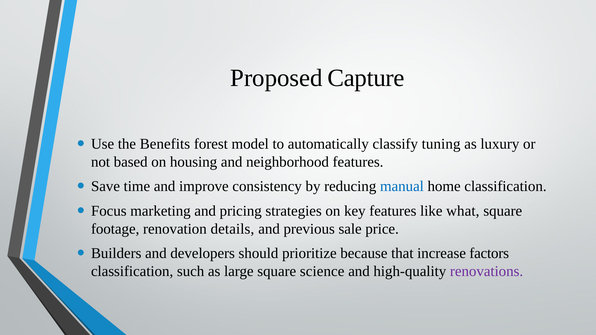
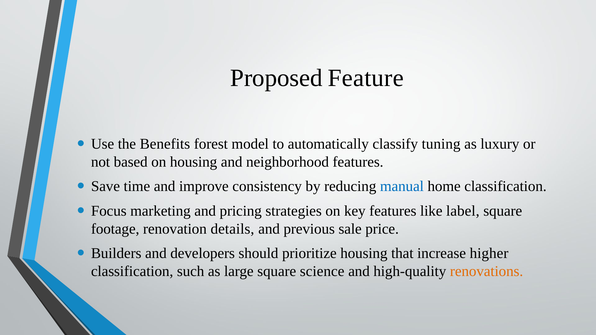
Capture: Capture -> Feature (366, 78)
what: what -> label (463, 211)
prioritize because: because -> housing (364, 254)
factors: factors -> higher (489, 254)
renovations colour: purple -> orange (487, 271)
